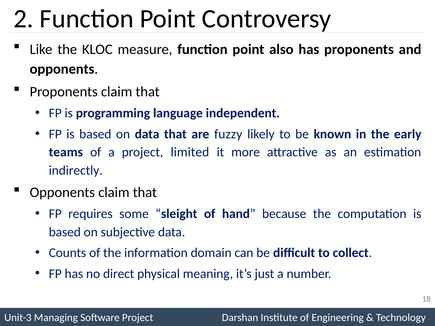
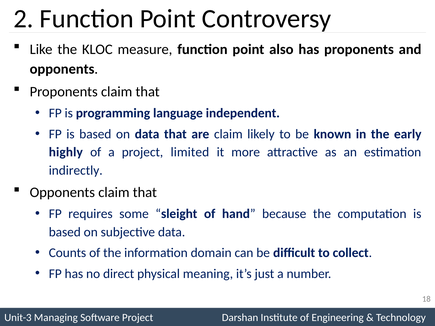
are fuzzy: fuzzy -> claim (228, 134)
teams: teams -> highly (66, 152)
